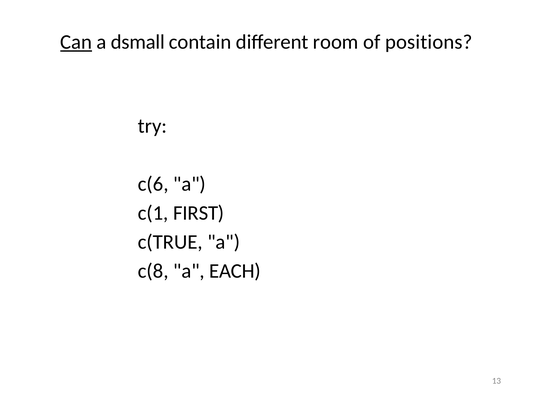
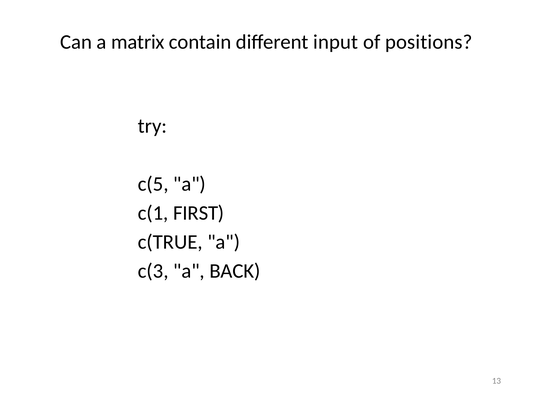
Can underline: present -> none (76, 42)
dsmall: dsmall -> matrix (138, 42)
room: room -> input (336, 42)
c(6: c(6 -> c(5 (153, 184)
c(8: c(8 -> c(3 (153, 271)
EACH: EACH -> BACK (235, 271)
